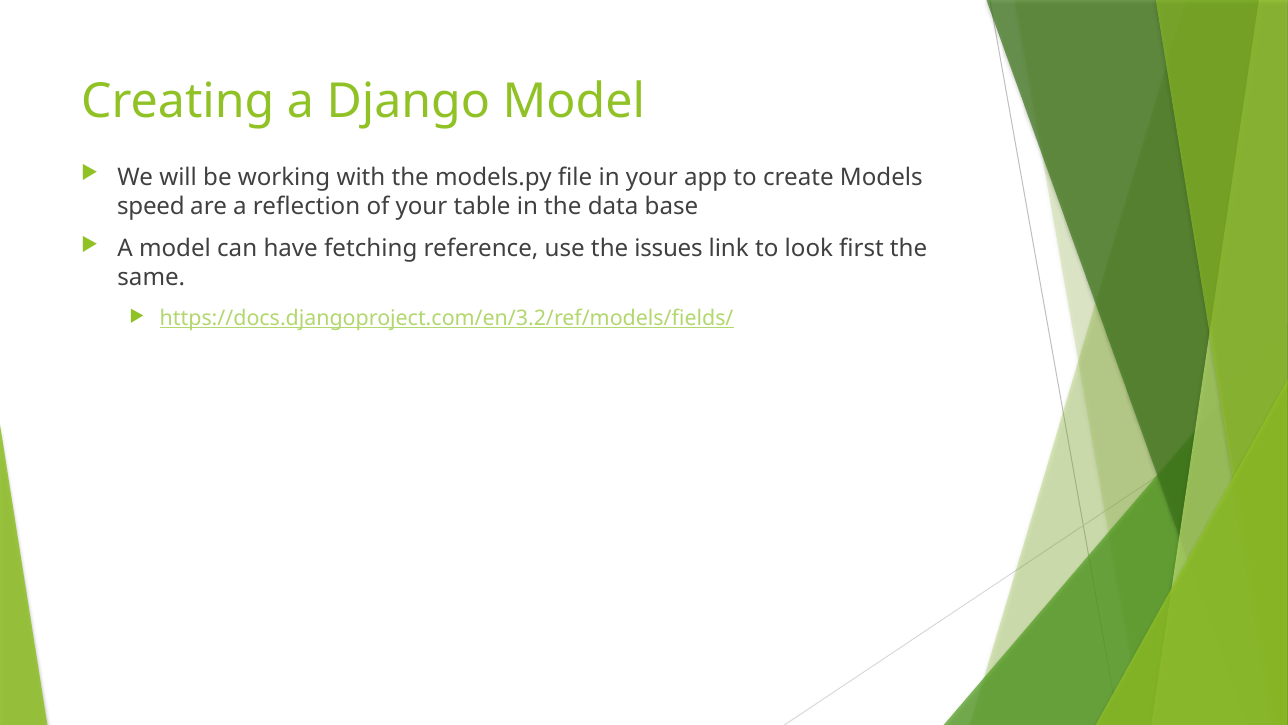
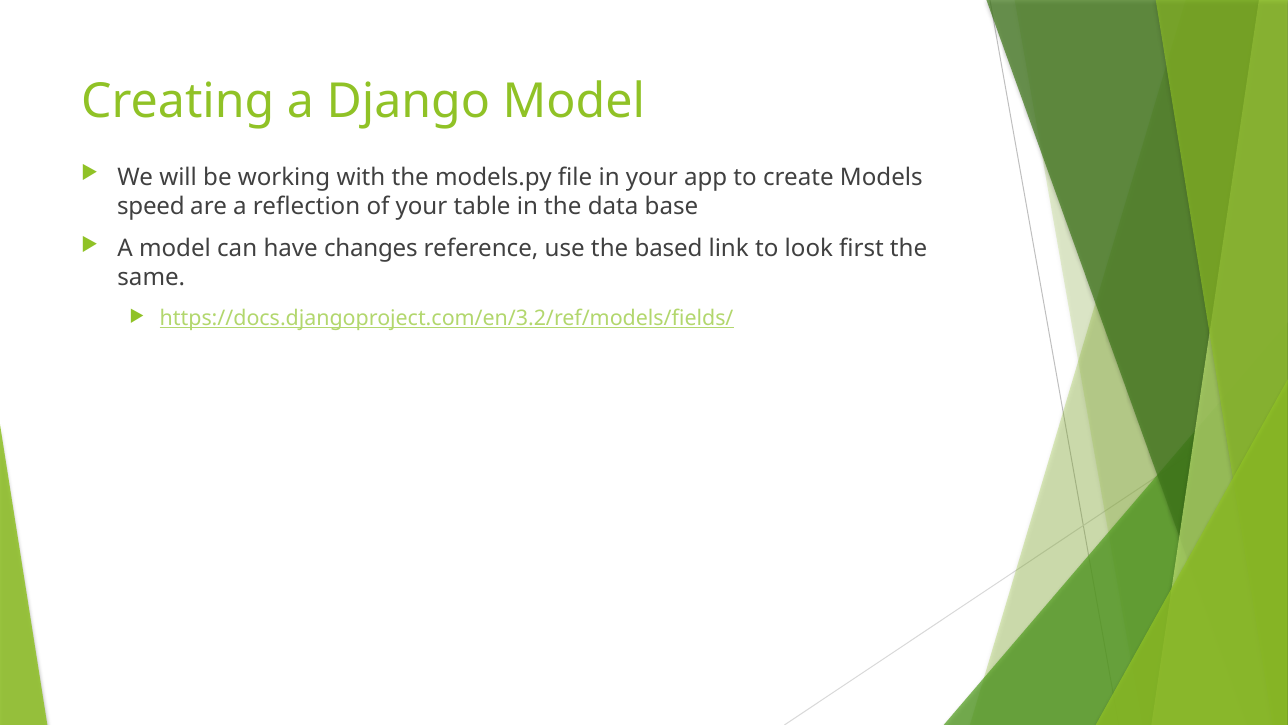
fetching: fetching -> changes (371, 248)
issues: issues -> based (668, 248)
